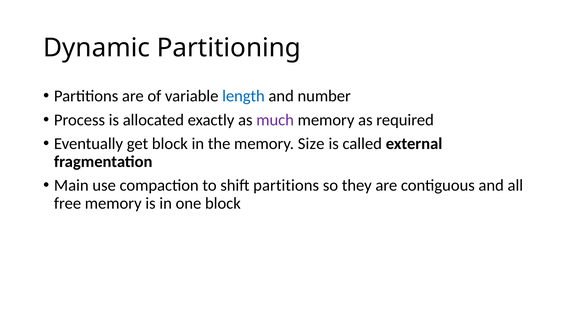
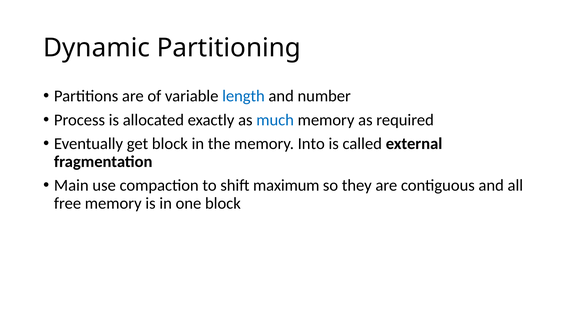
much colour: purple -> blue (275, 120)
Size: Size -> Into (311, 144)
shift partitions: partitions -> maximum (286, 185)
